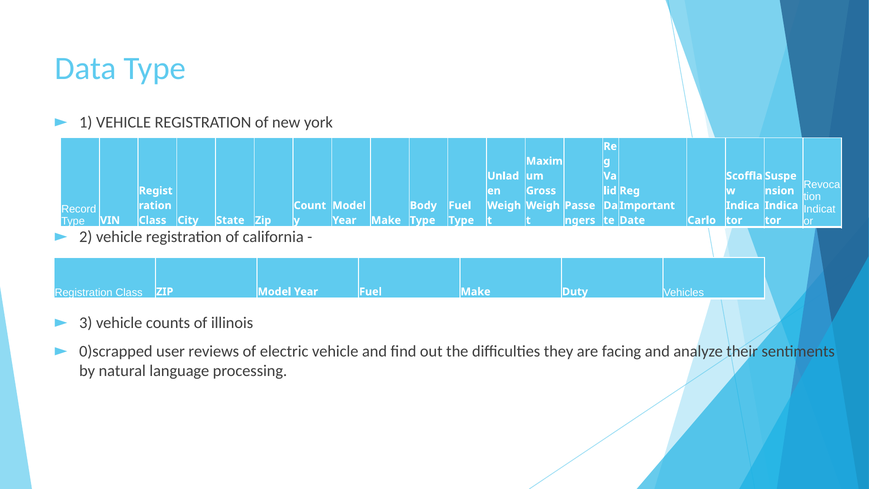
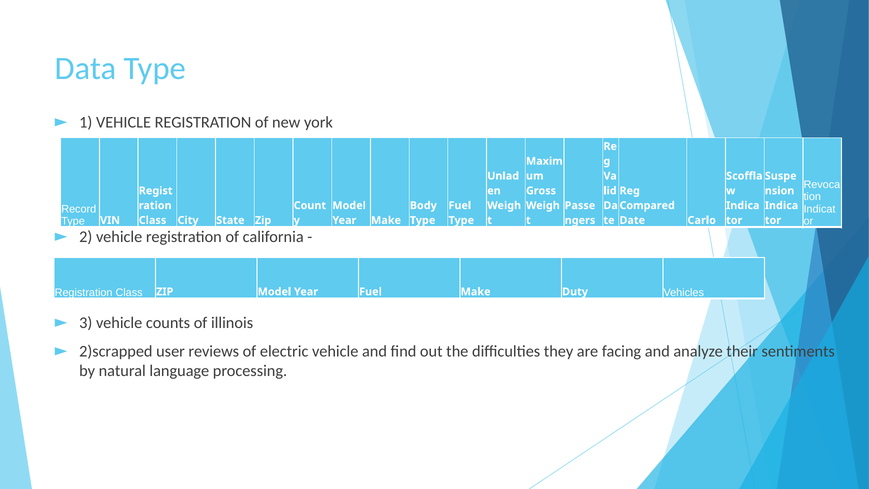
Important: Important -> Compared (647, 205)
0)scrapped: 0)scrapped -> 2)scrapped (116, 351)
